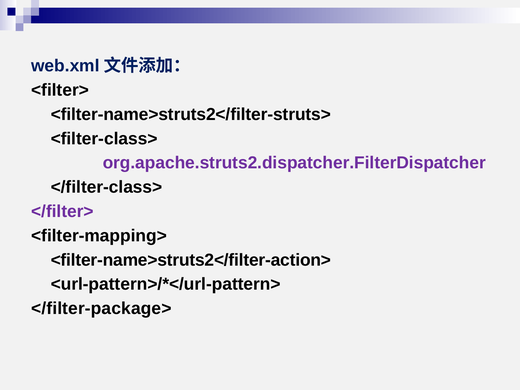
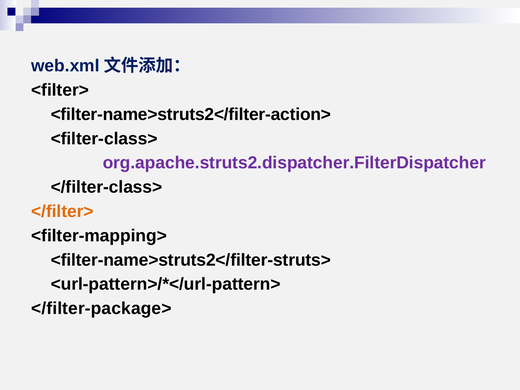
<filter-name>struts2</filter-struts>: <filter-name>struts2</filter-struts> -> <filter-name>struts2</filter-action> (191, 114)
</filter> colour: purple -> orange (62, 211)
<filter-name>struts2</filter-action>: <filter-name>struts2</filter-action> -> <filter-name>struts2</filter-struts> (191, 260)
